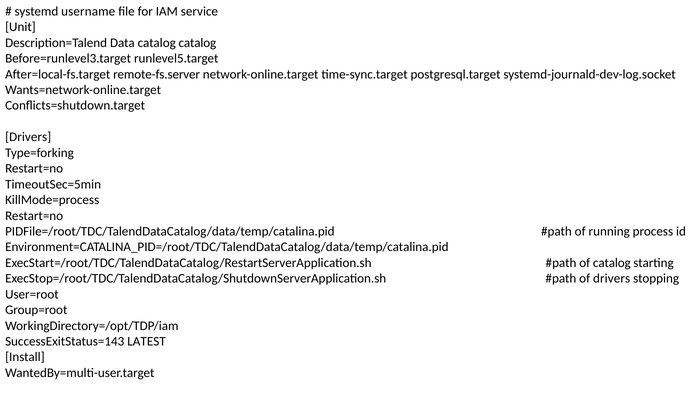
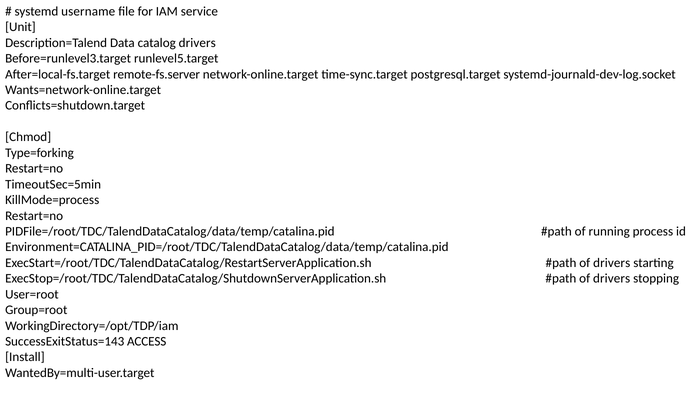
catalog catalog: catalog -> drivers (197, 43)
Drivers: Drivers -> Chmod (28, 137)
catalog: catalog -> drivers (612, 263)
LATEST: LATEST -> ACCESS (147, 341)
